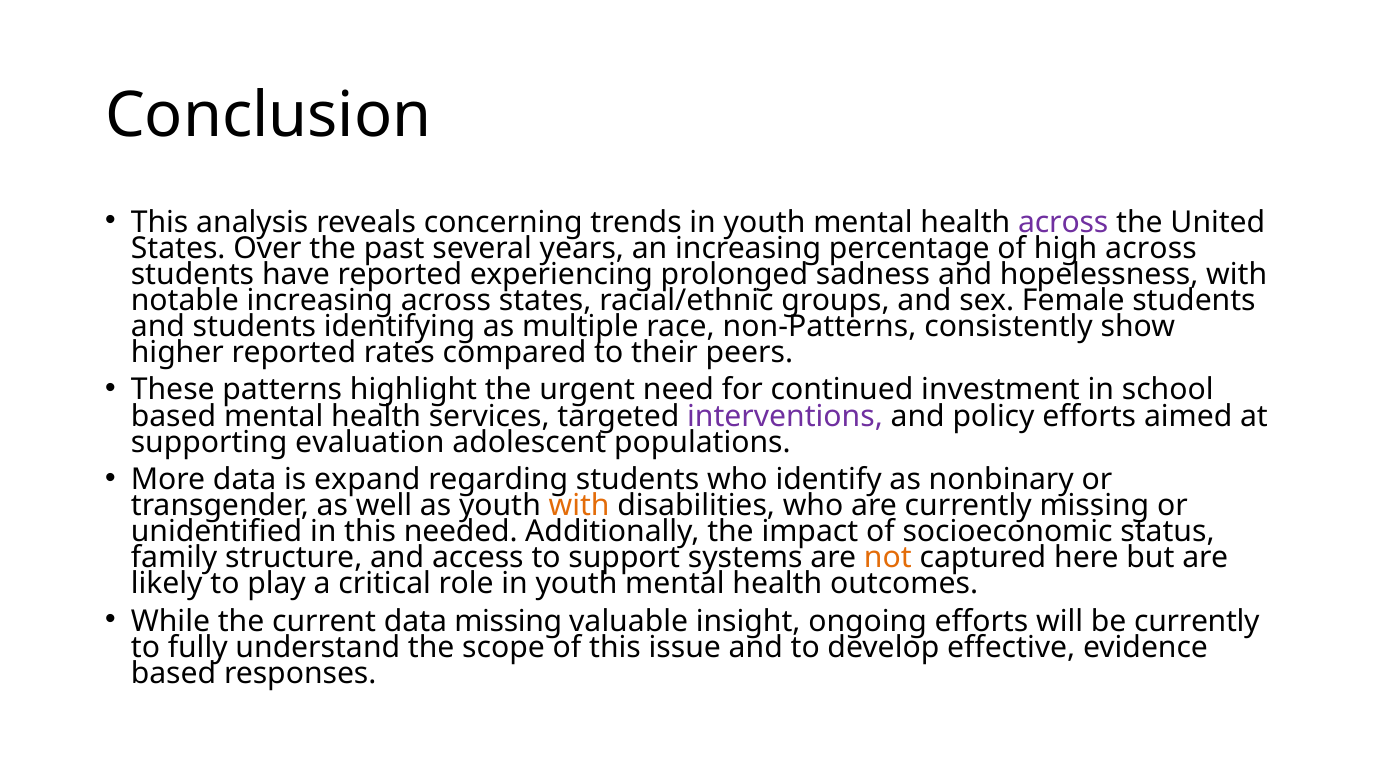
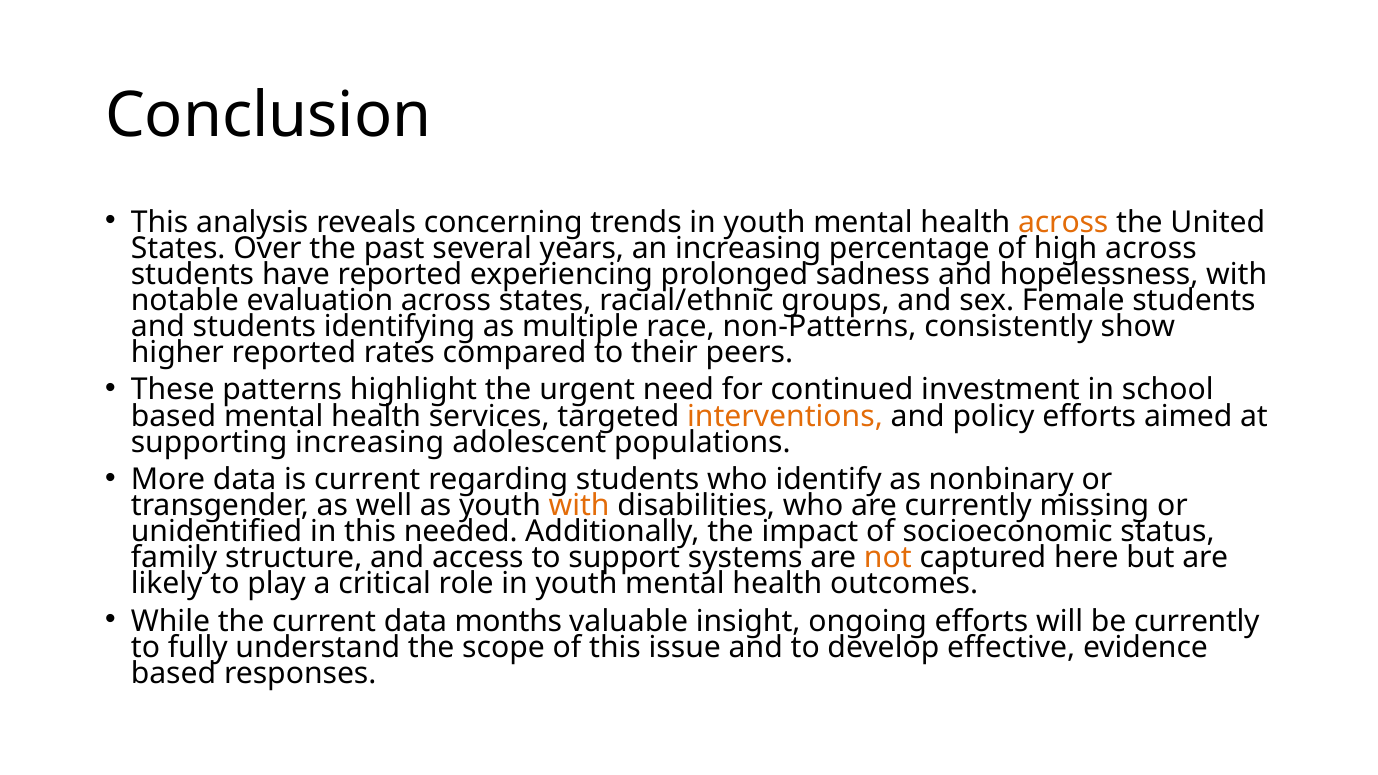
across colour: purple -> orange (1063, 222)
notable increasing: increasing -> evaluation (320, 301)
interventions colour: purple -> orange (785, 416)
supporting evaluation: evaluation -> increasing (370, 442)
is expand: expand -> current (367, 480)
data missing: missing -> months (508, 621)
